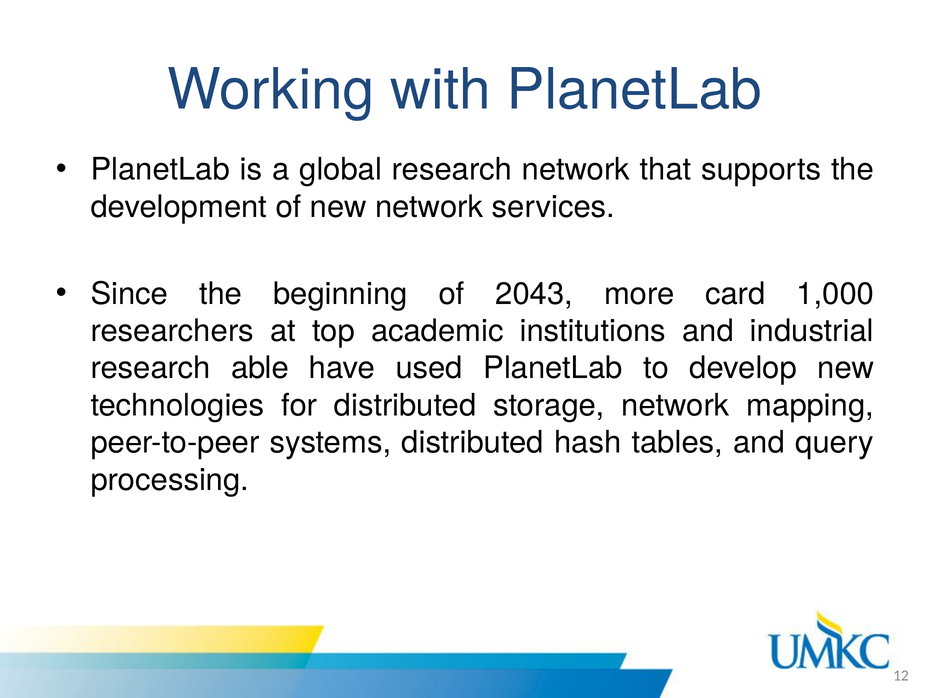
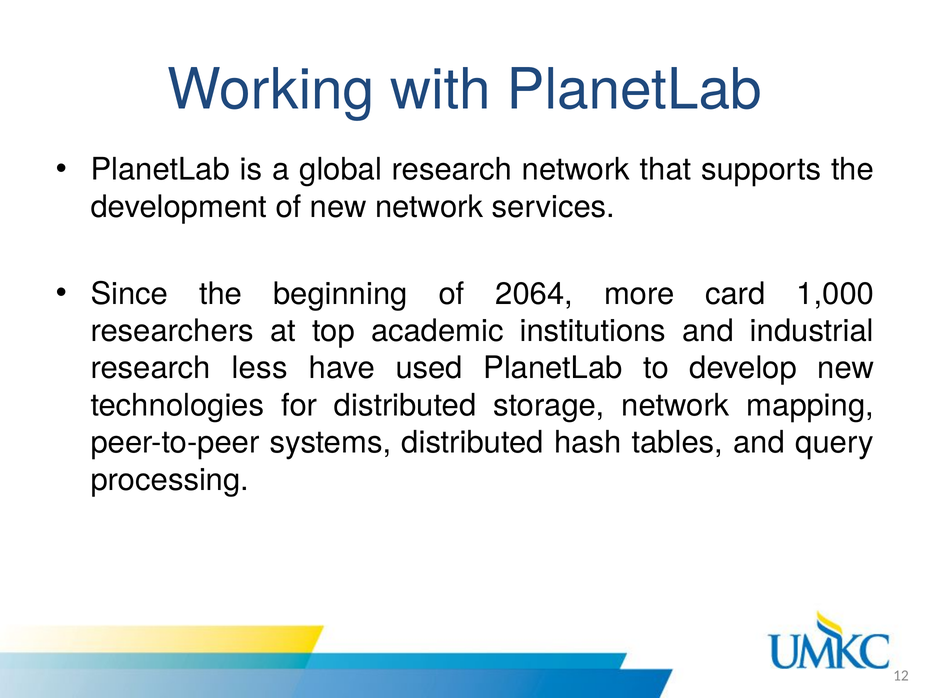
2043: 2043 -> 2064 (534, 294)
able: able -> less (260, 368)
